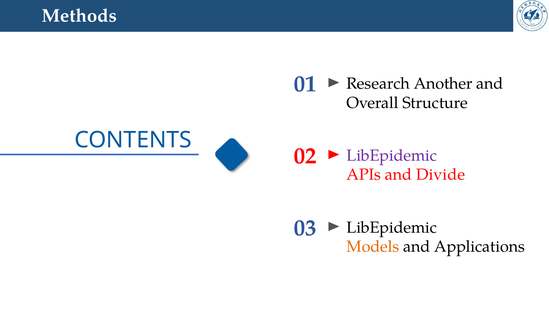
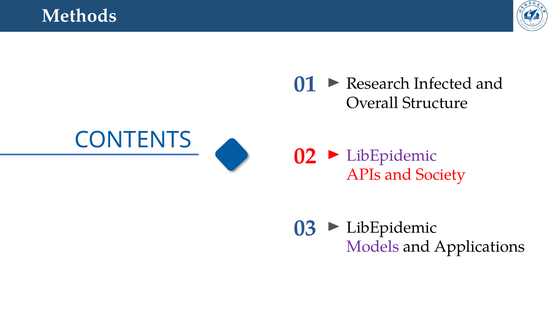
Another: Another -> Infected (443, 83)
Divide: Divide -> Society (441, 175)
Models colour: orange -> purple (373, 247)
